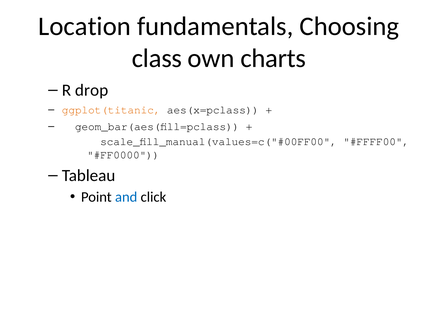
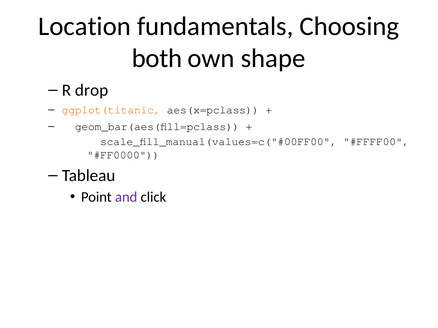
class: class -> both (157, 58)
charts: charts -> shape (273, 58)
and colour: blue -> purple (126, 197)
